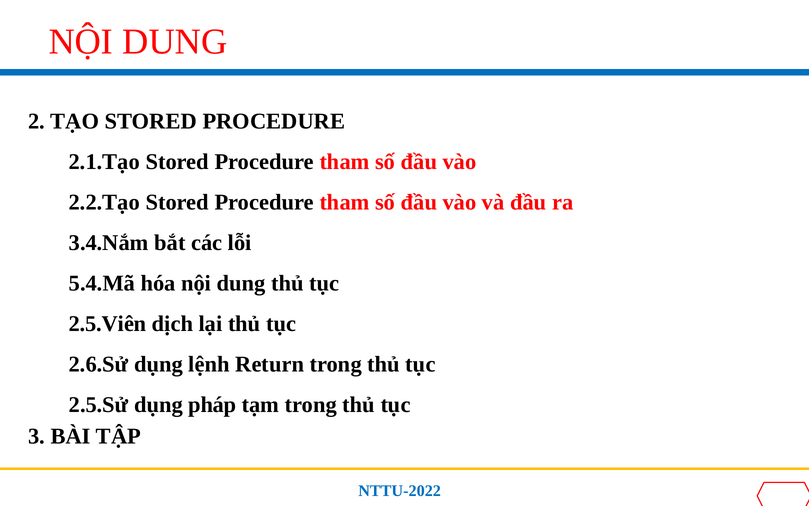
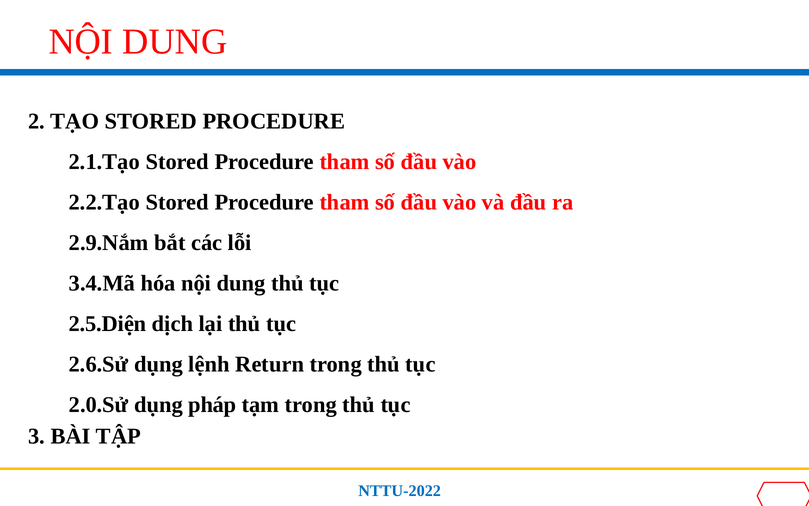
3.4.Nắm: 3.4.Nắm -> 2.9.Nắm (109, 243)
5.4.Mã: 5.4.Mã -> 3.4.Mã (102, 283)
2.5.Viên: 2.5.Viên -> 2.5.Diện (108, 323)
2.5.Sử: 2.5.Sử -> 2.0.Sử (99, 404)
